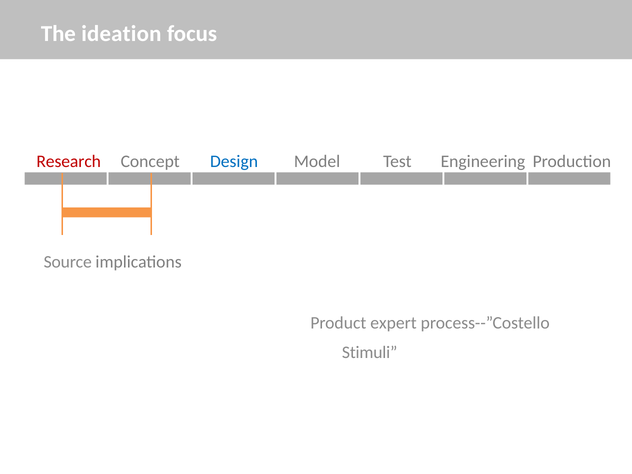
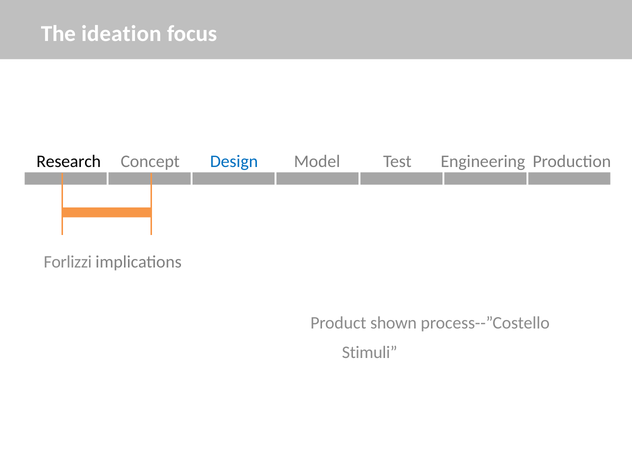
Research colour: red -> black (69, 162)
Source: Source -> Forlizzi (68, 262)
expert: expert -> shown (394, 323)
